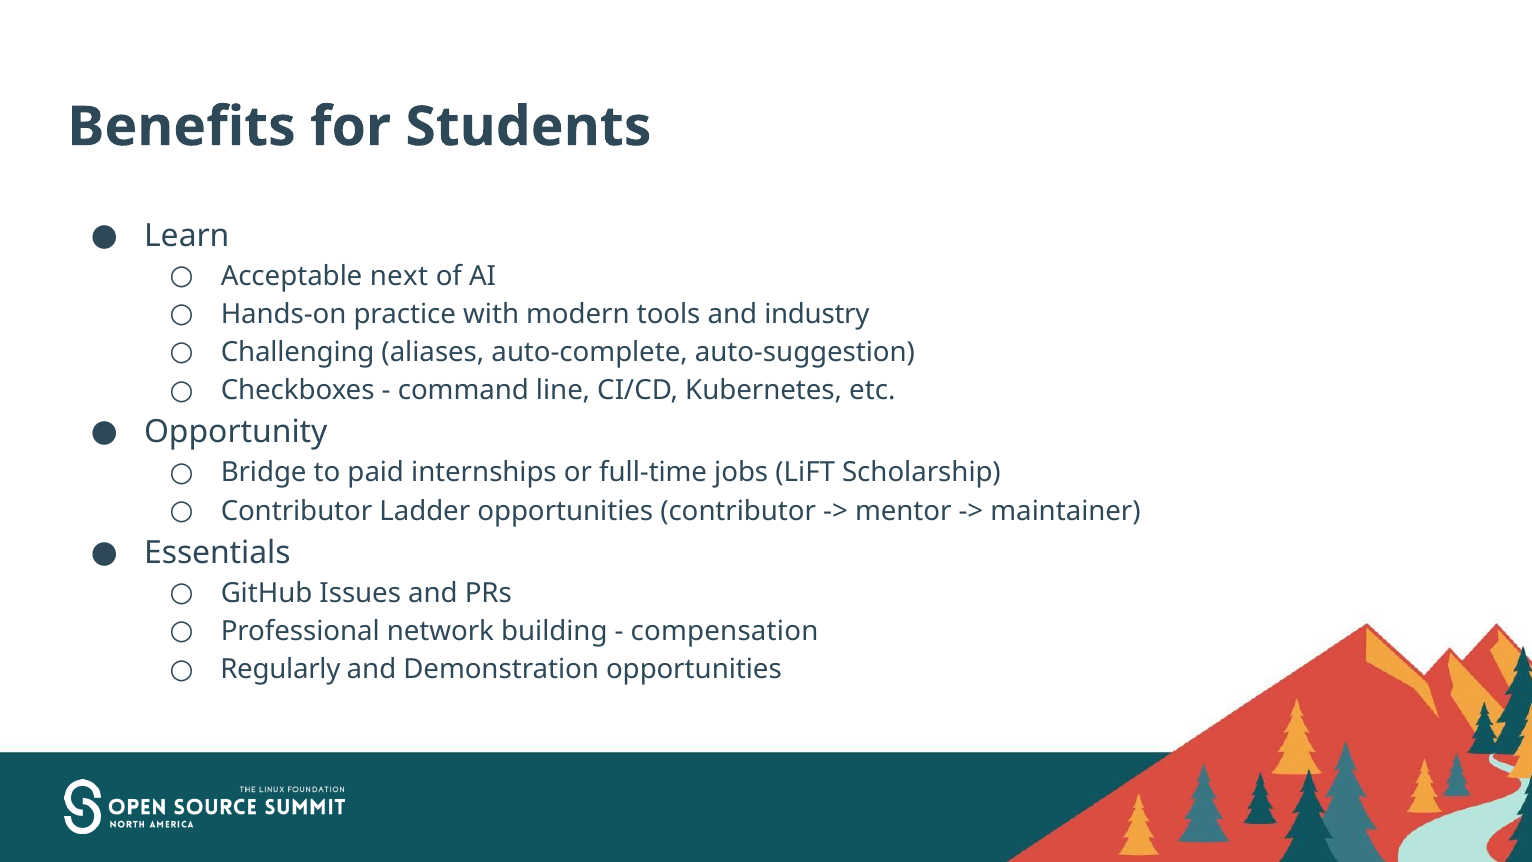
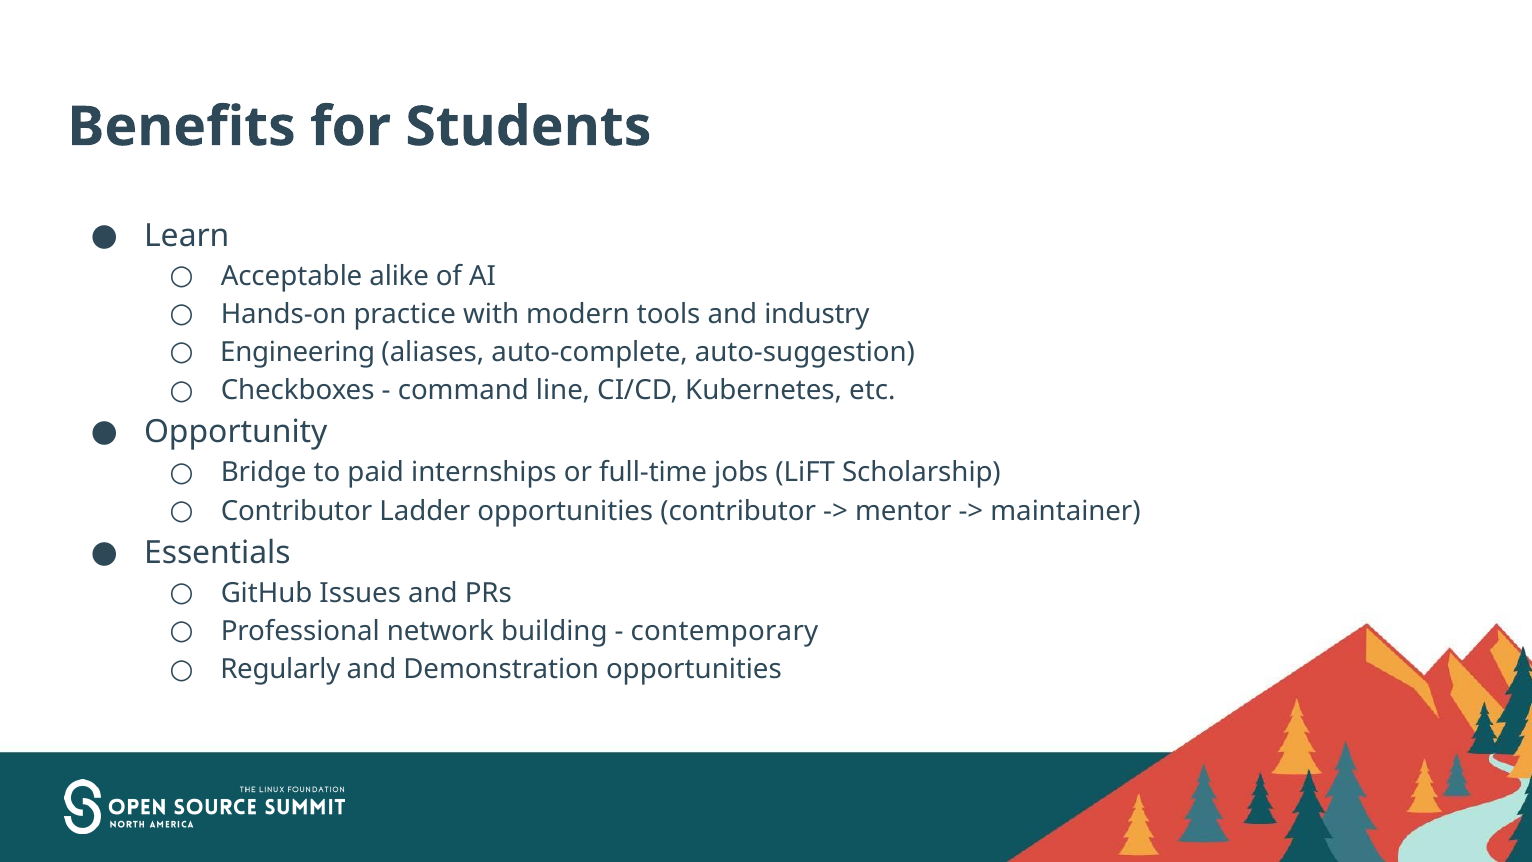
next: next -> alike (399, 276)
Challenging: Challenging -> Engineering (298, 352)
compensation: compensation -> contemporary (724, 631)
